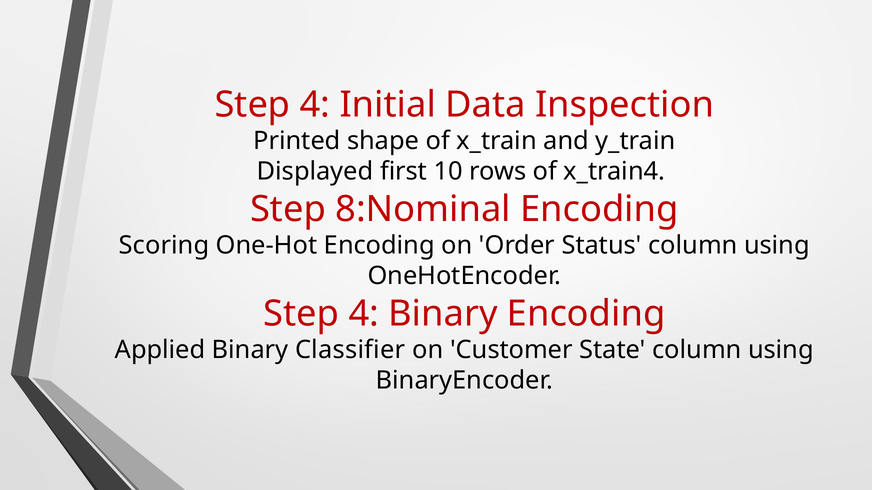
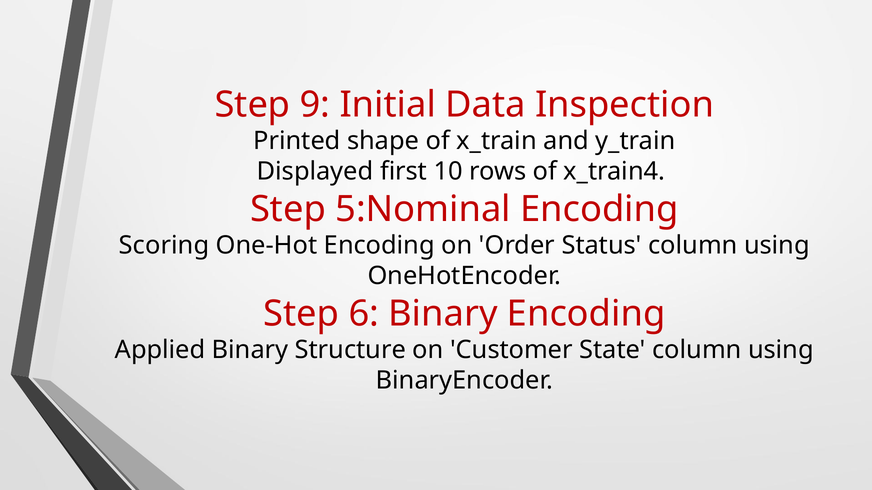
4: 4 -> 9 (315, 105)
8:Nominal: 8:Nominal -> 5:Nominal (423, 209)
4: 4 -> 6 (364, 314)
Classifier: Classifier -> Structure (350, 350)
